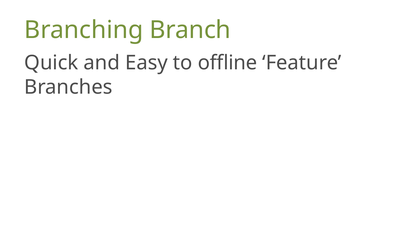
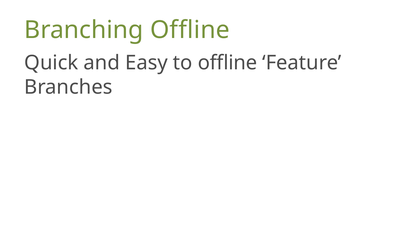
Branching Branch: Branch -> Offline (190, 30)
